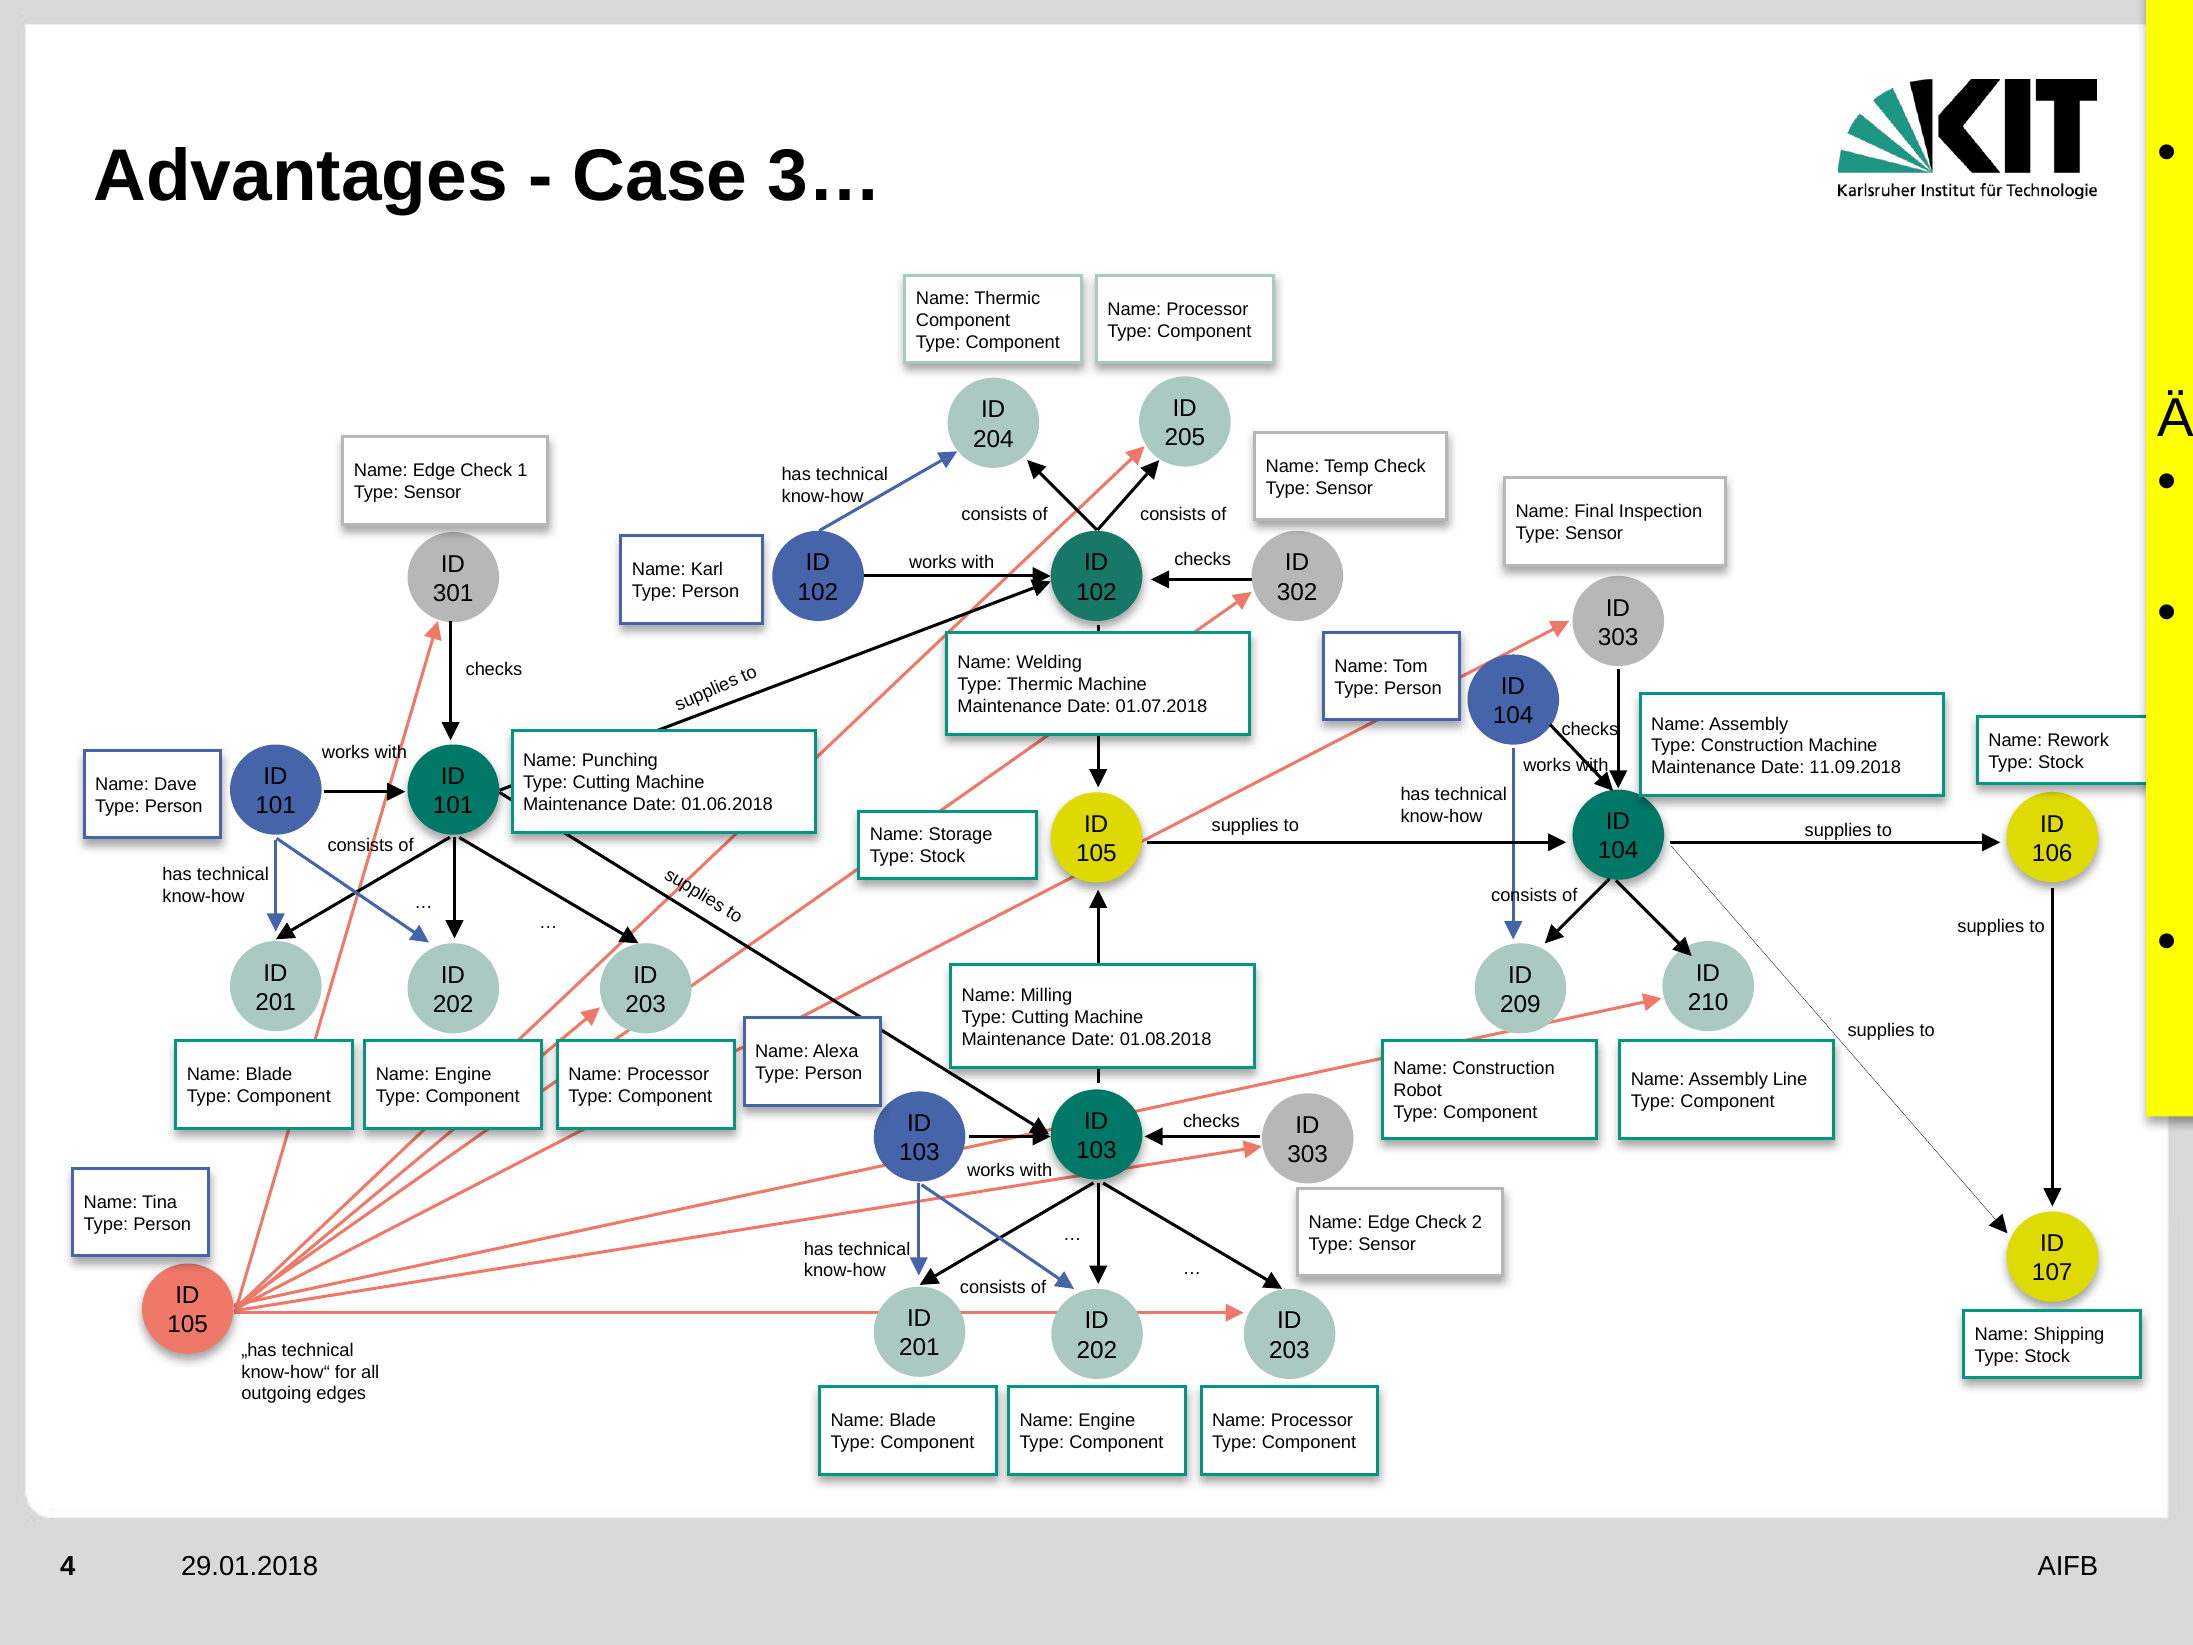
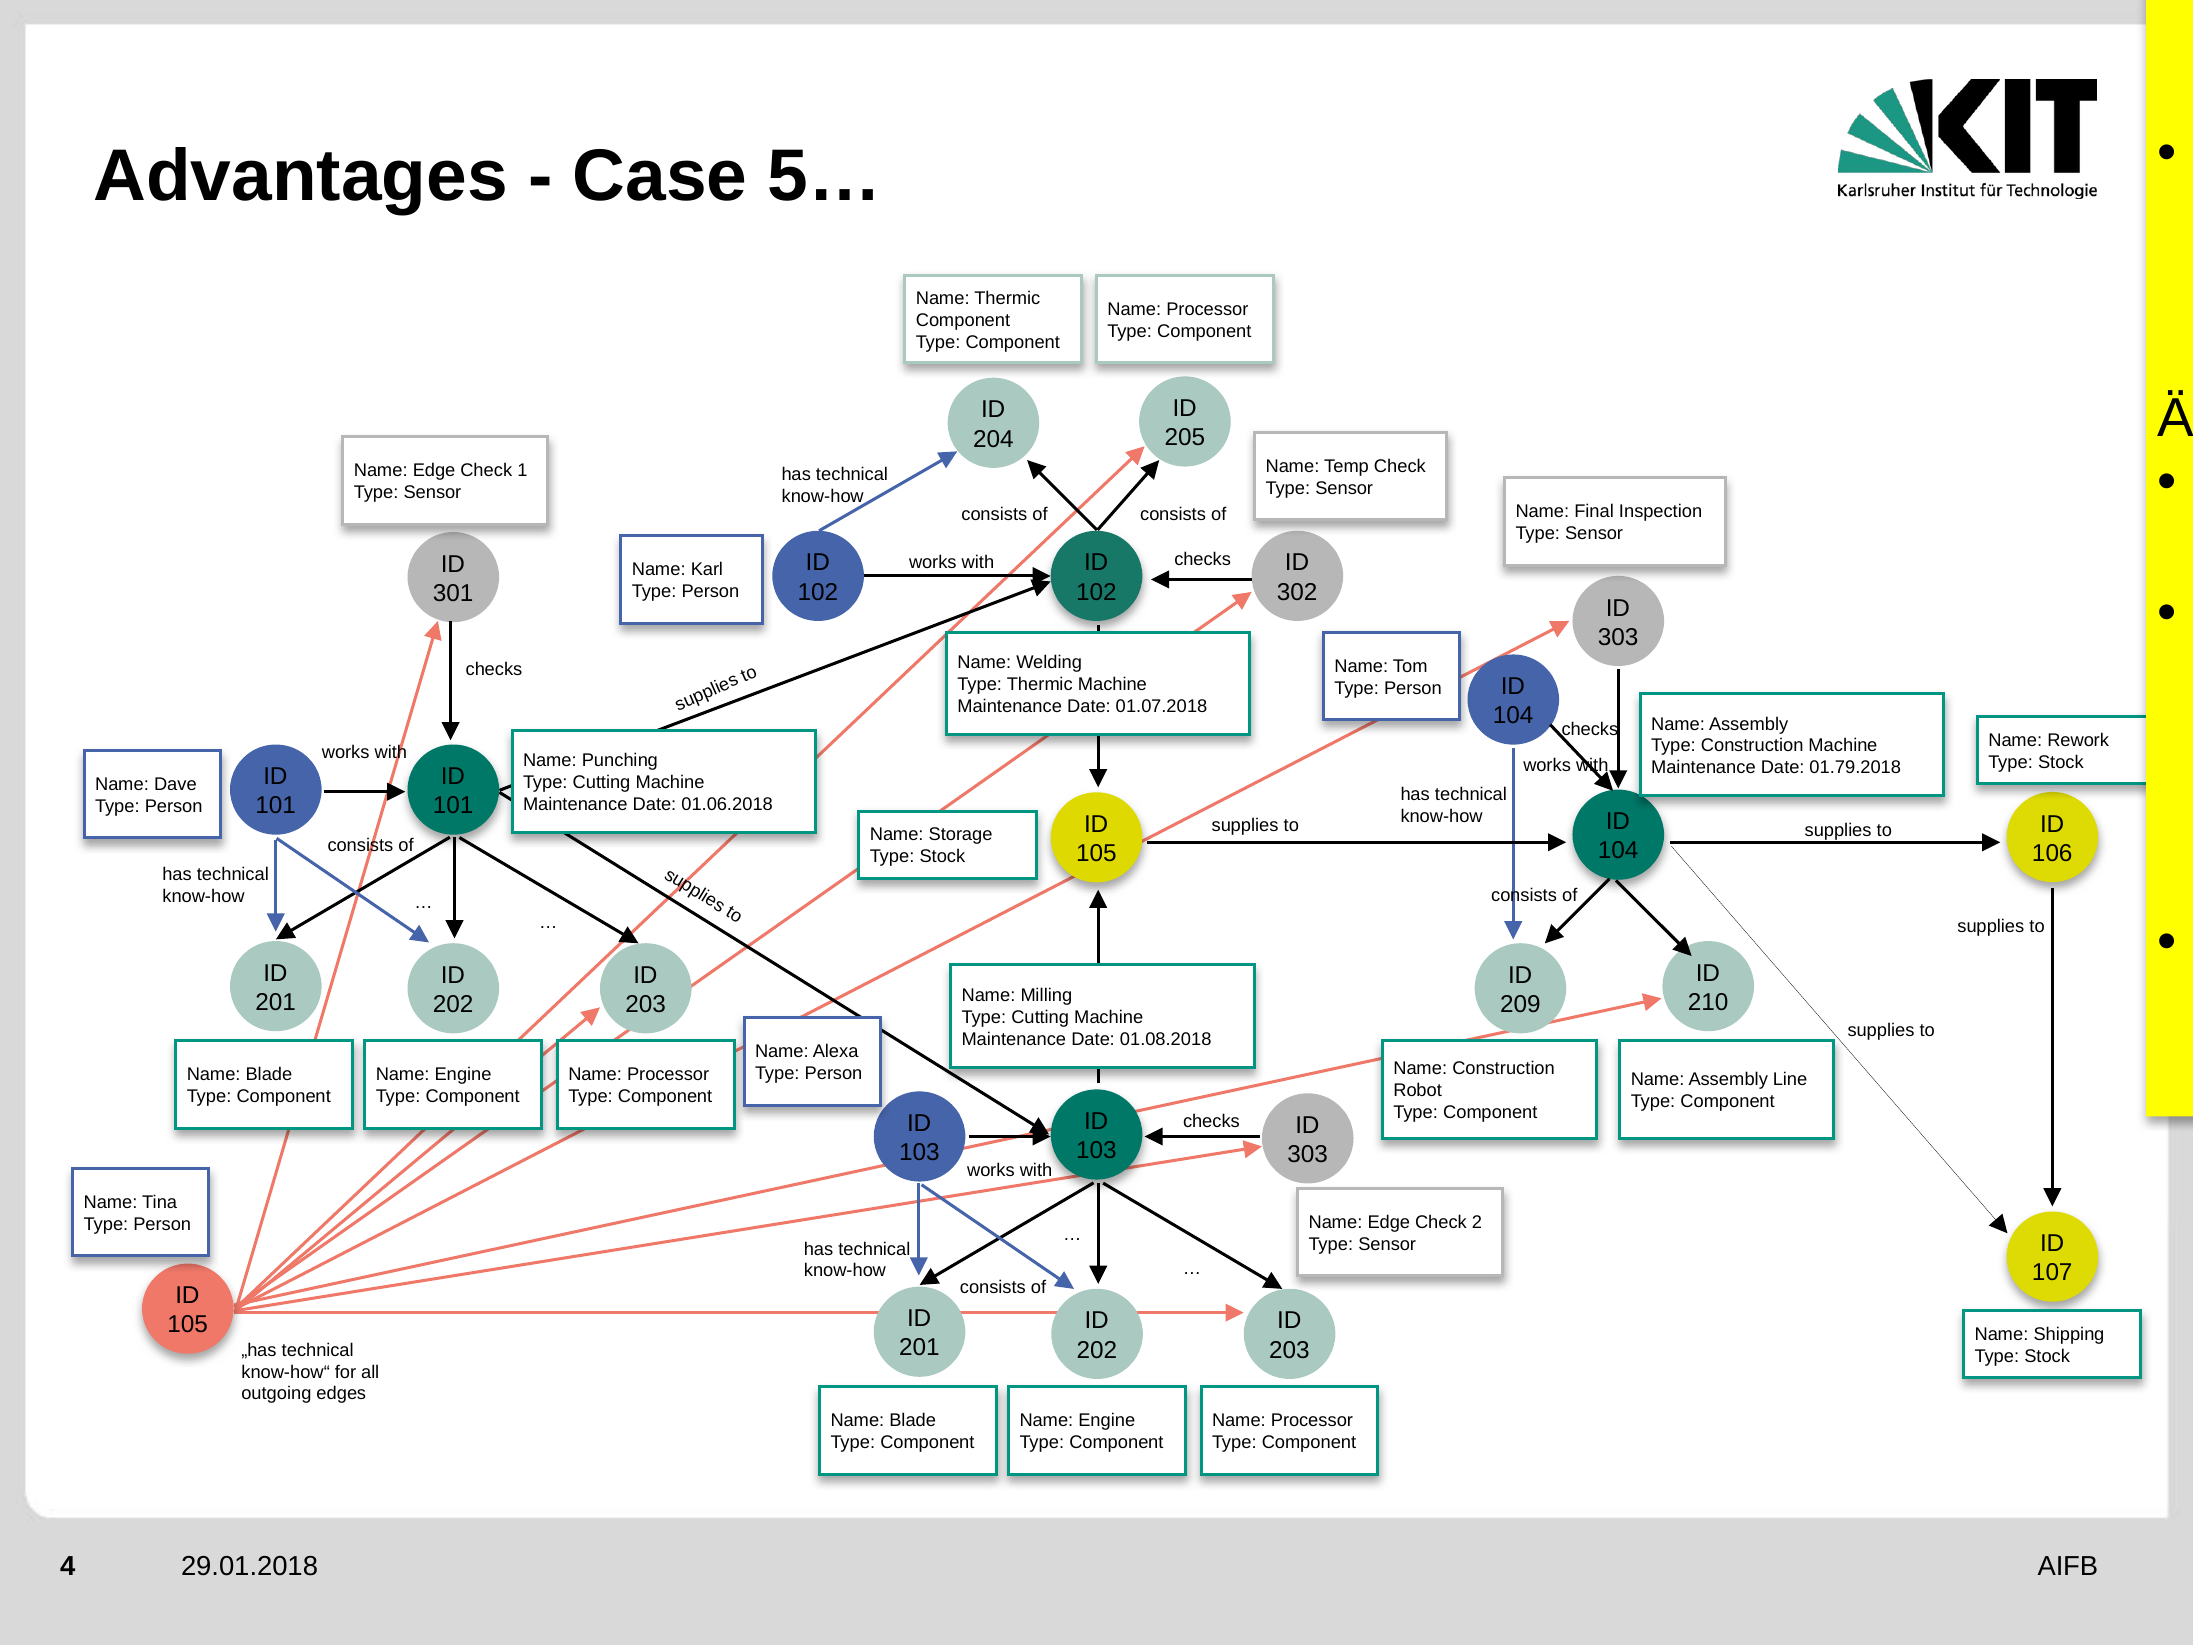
3…: 3… -> 5… (825, 176)
11.09.2018: 11.09.2018 -> 01.79.2018 (1855, 768)
